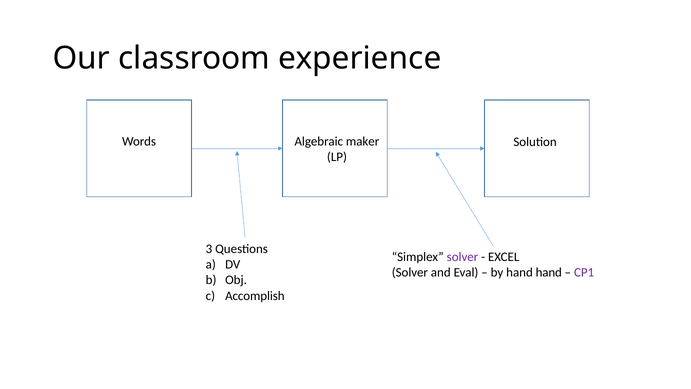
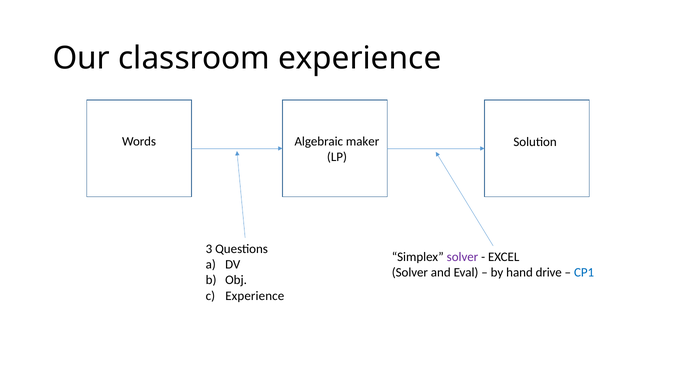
hand hand: hand -> drive (549, 272)
CP1 colour: purple -> blue (584, 272)
Accomplish: Accomplish -> Experience (255, 295)
